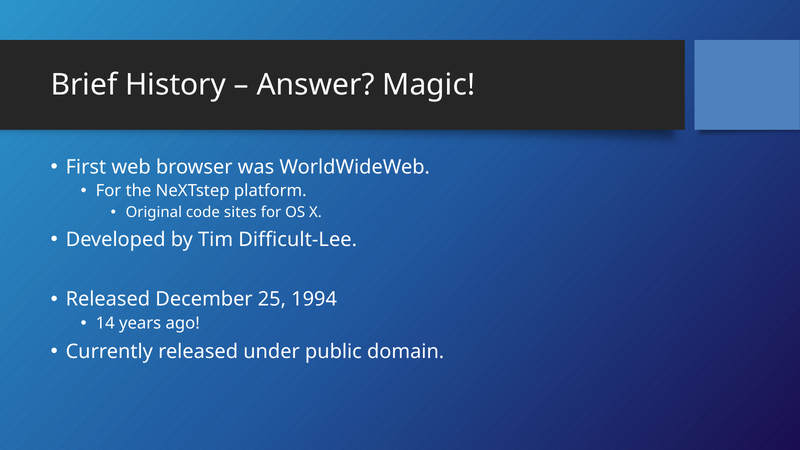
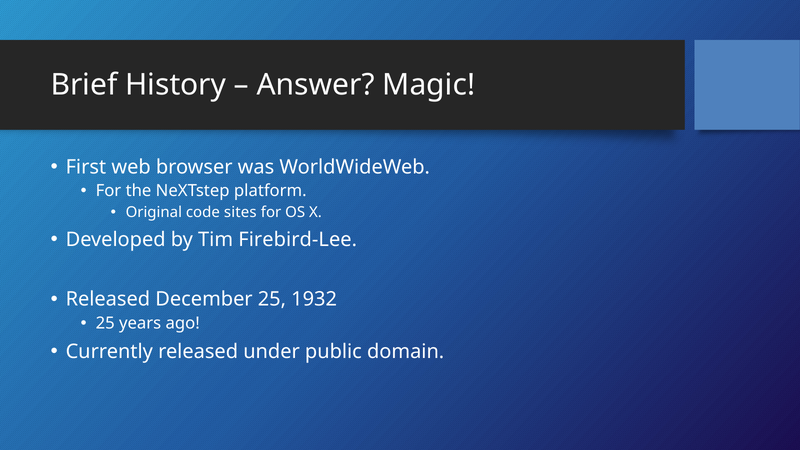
Difficult-Lee: Difficult-Lee -> Firebird-Lee (298, 239)
1994: 1994 -> 1932 (314, 299)
14: 14 -> 25 (105, 323)
